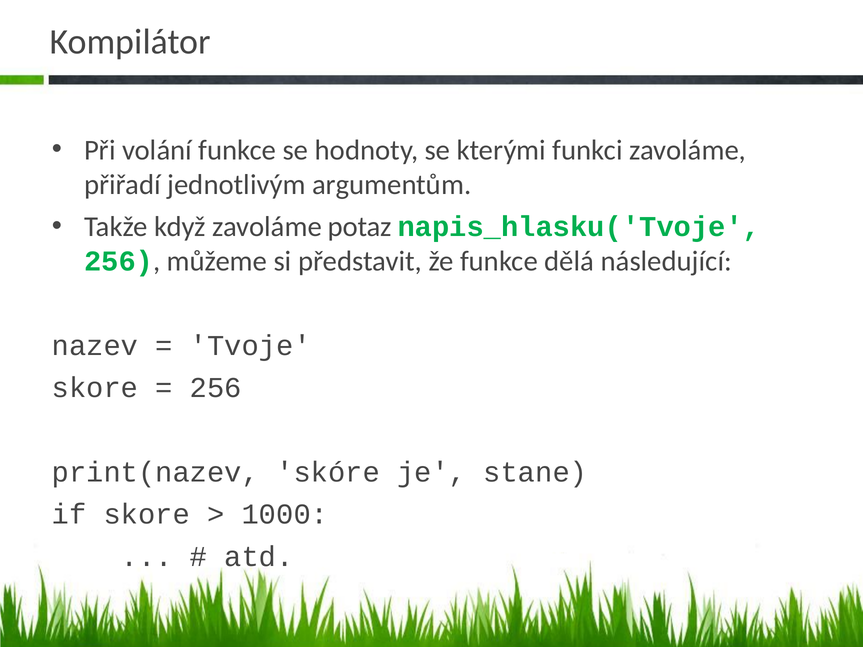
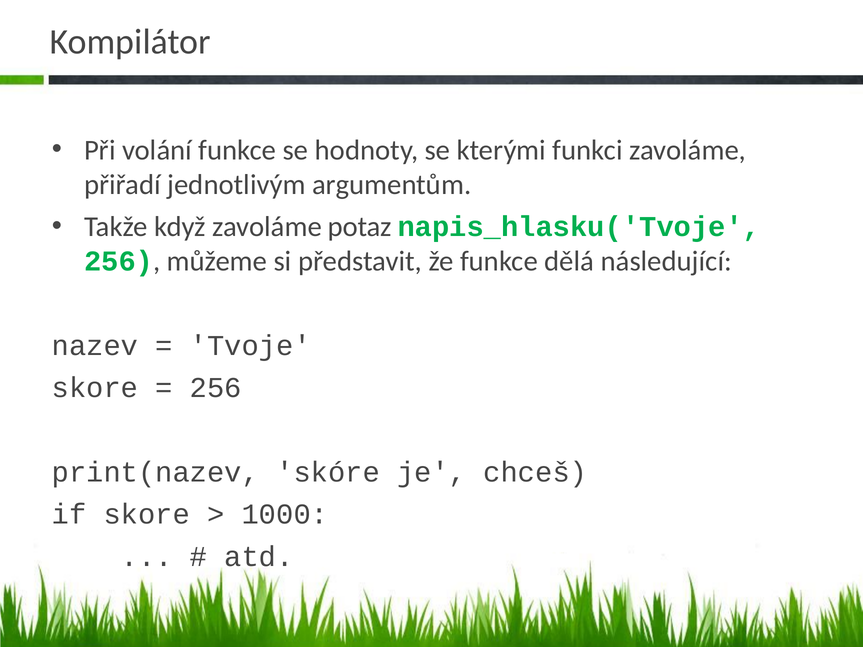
stane: stane -> chceš (535, 472)
